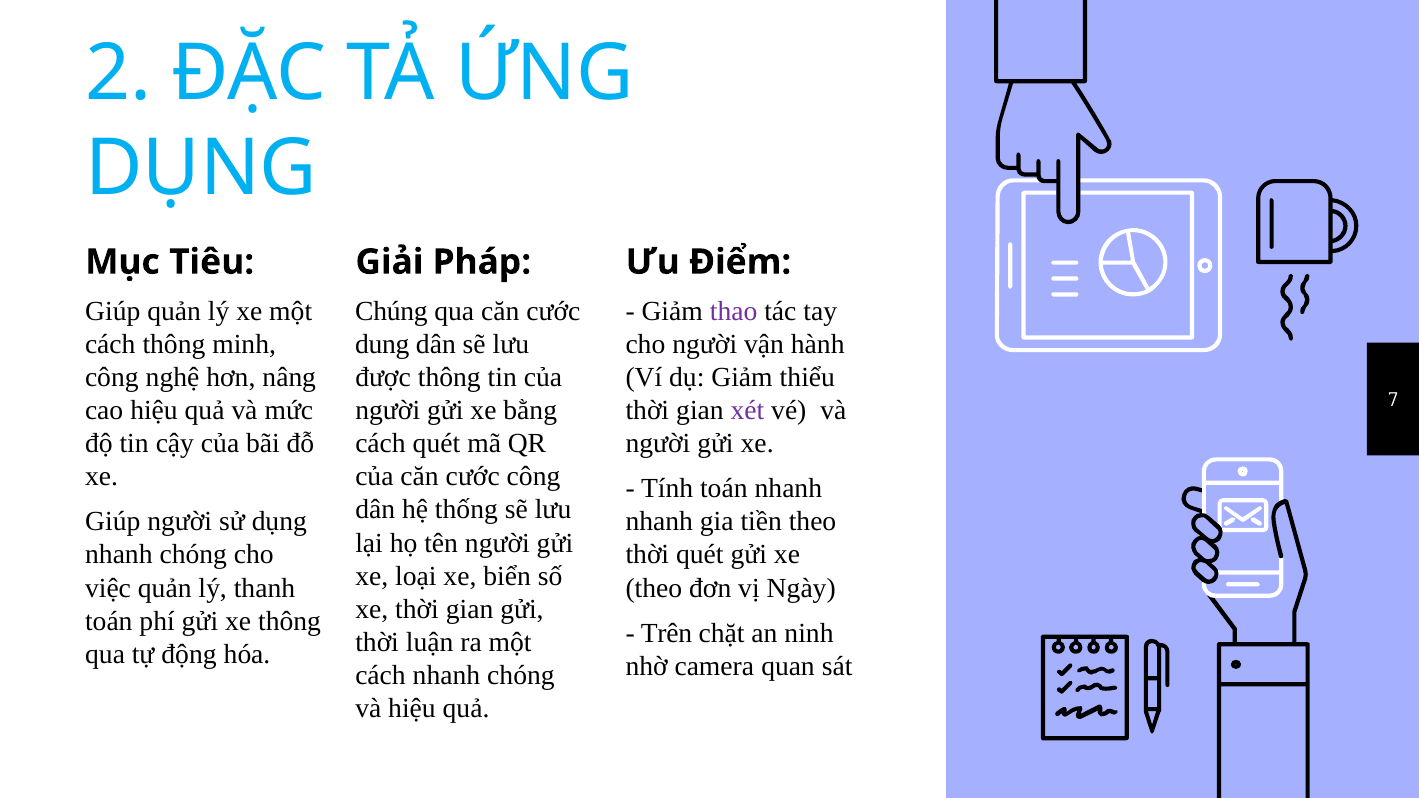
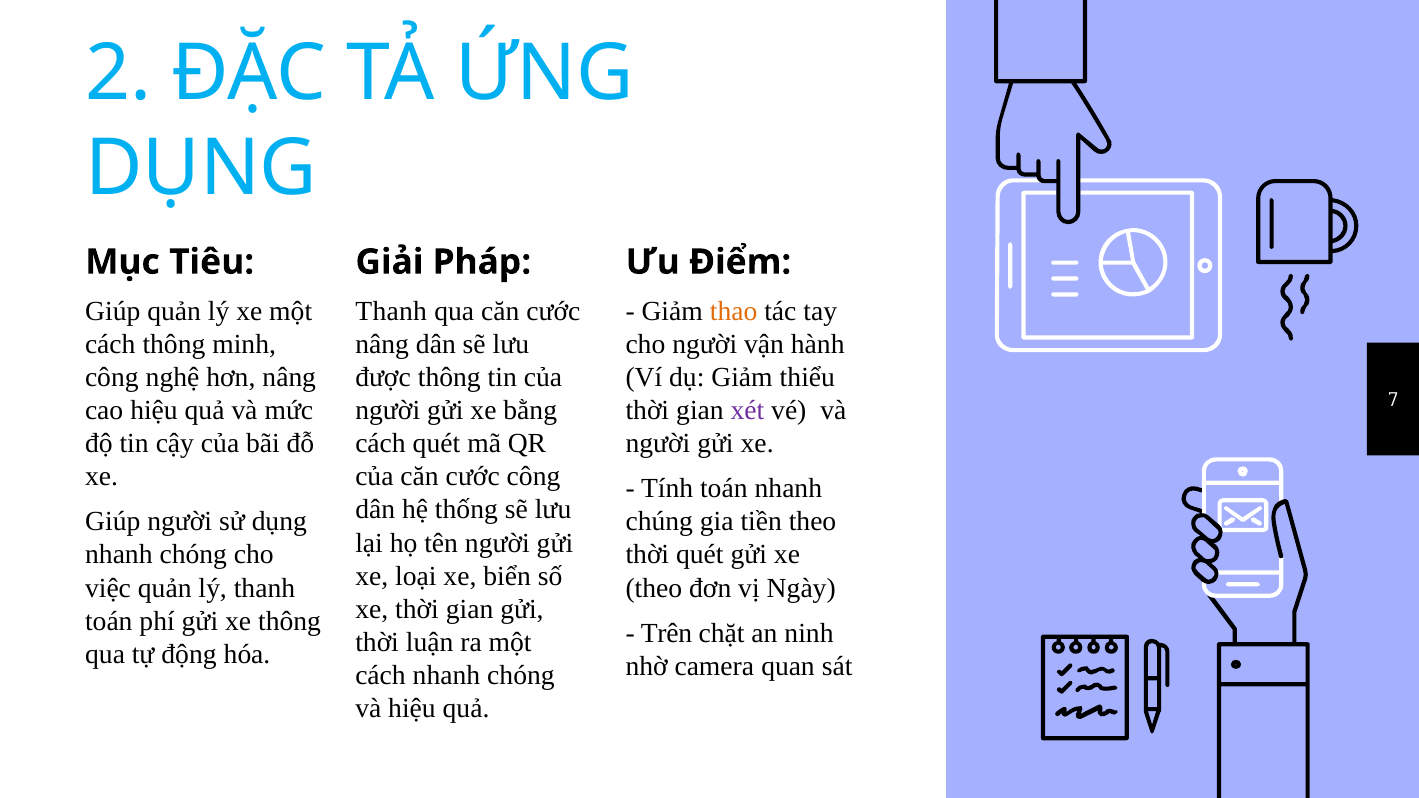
Chúng: Chúng -> Thanh (391, 311)
thao colour: purple -> orange (734, 311)
dung: dung -> nâng (382, 344)
nhanh: nhanh -> chúng (659, 522)
